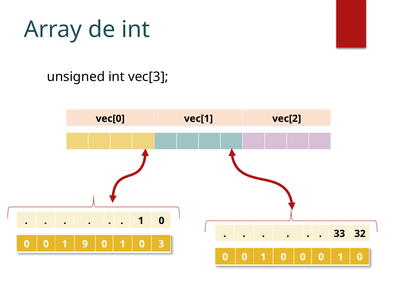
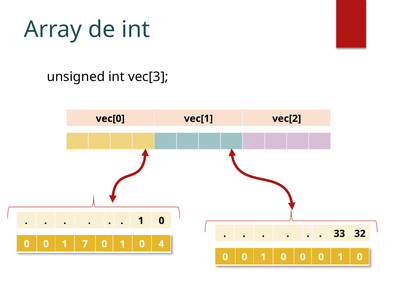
9: 9 -> 7 (85, 245)
3: 3 -> 4 (161, 245)
